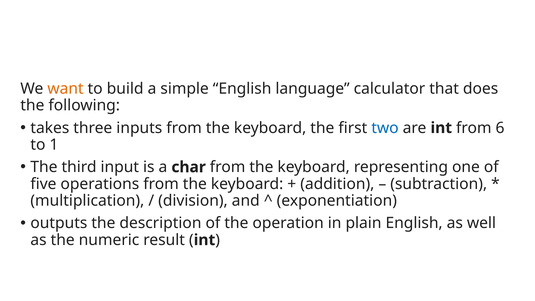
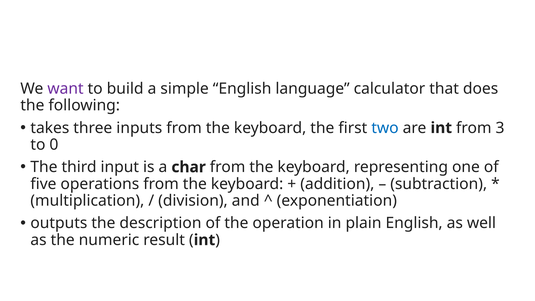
want colour: orange -> purple (66, 89)
6: 6 -> 3 (500, 128)
1: 1 -> 0 (54, 145)
